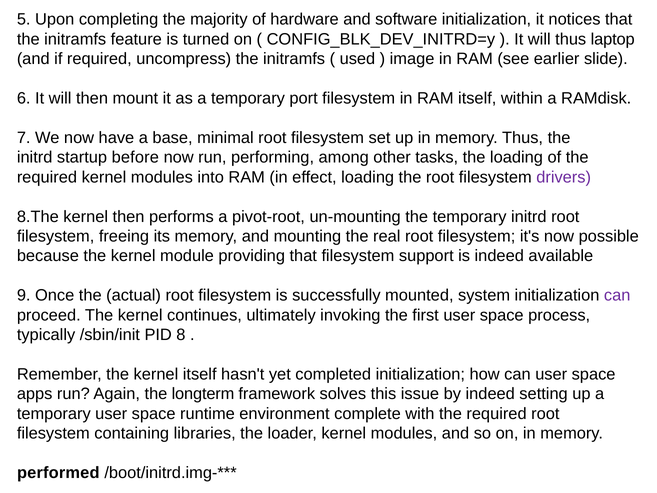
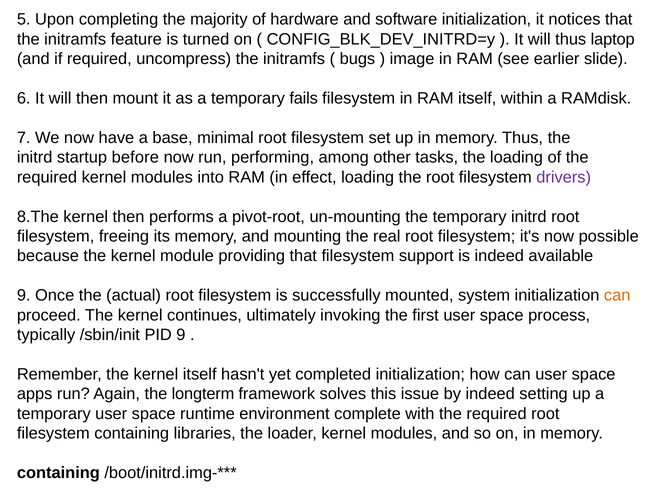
used: used -> bugs (357, 59)
port: port -> fails (304, 98)
can colour: purple -> orange (617, 295)
PID 8: 8 -> 9 (181, 335)
performed: performed -> containing (58, 473)
